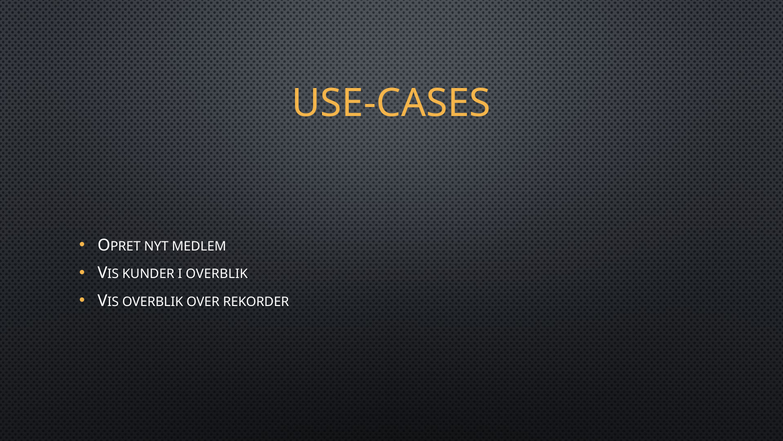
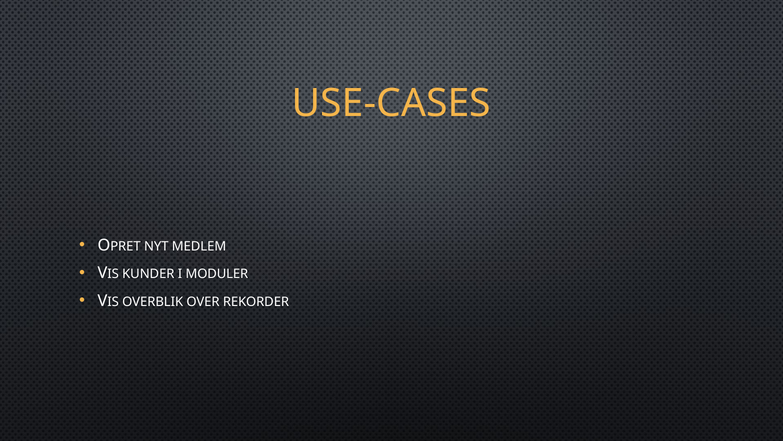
I OVERBLIK: OVERBLIK -> MODULER (217, 274)
